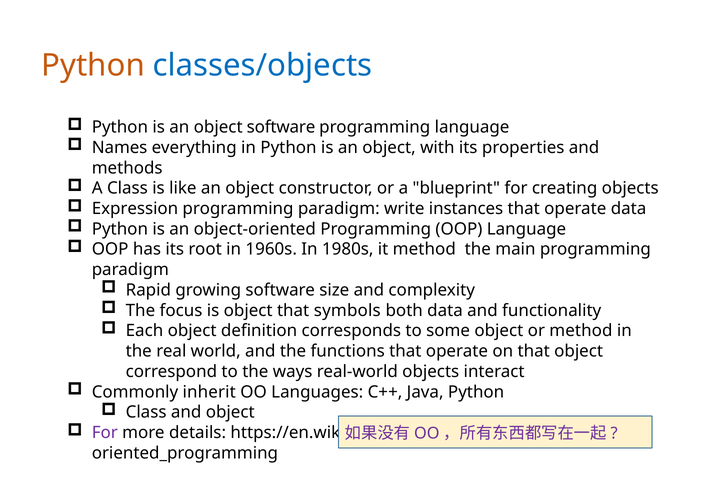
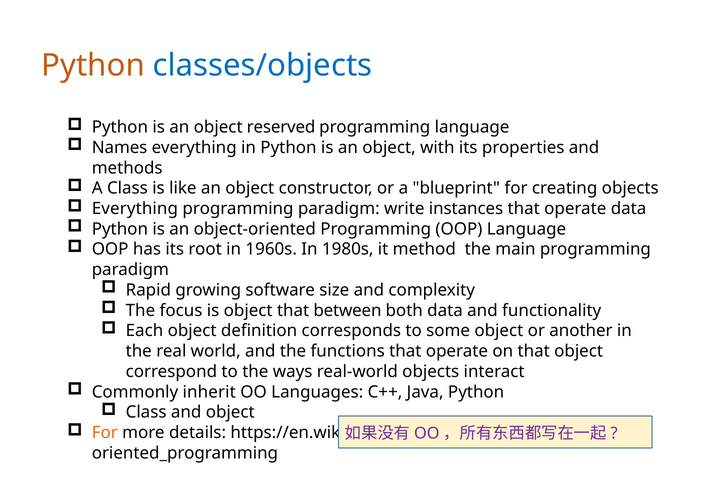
object software: software -> reserved (281, 127)
Expression: Expression -> Everything (135, 208)
symbols: symbols -> between (347, 310)
or method: method -> another (581, 331)
For colour: purple -> orange (105, 432)
